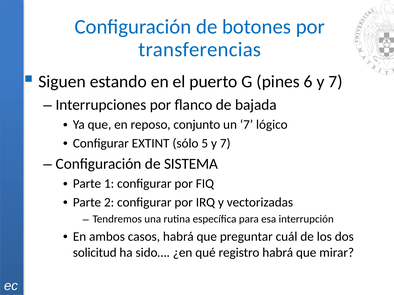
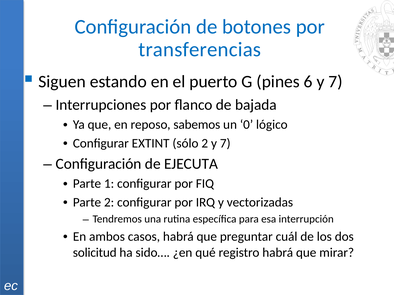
conjunto: conjunto -> sabemos (197, 125)
un 7: 7 -> 0 (247, 125)
sólo 5: 5 -> 2 (205, 144)
SISTEMA: SISTEMA -> EJECUTA (191, 164)
